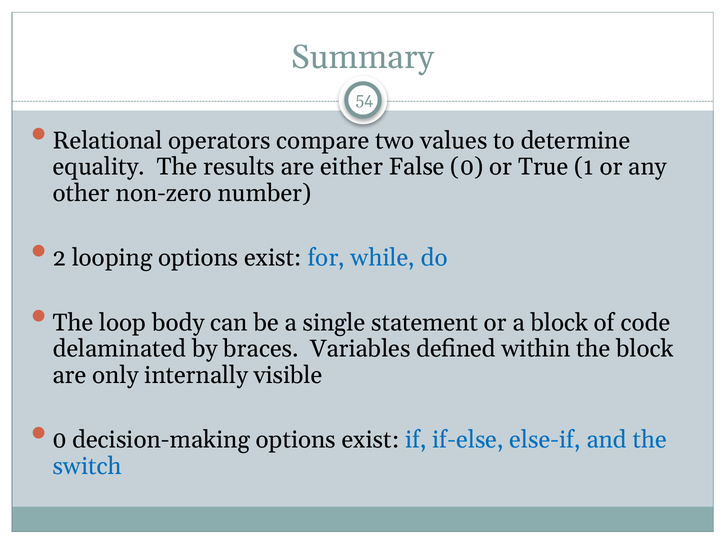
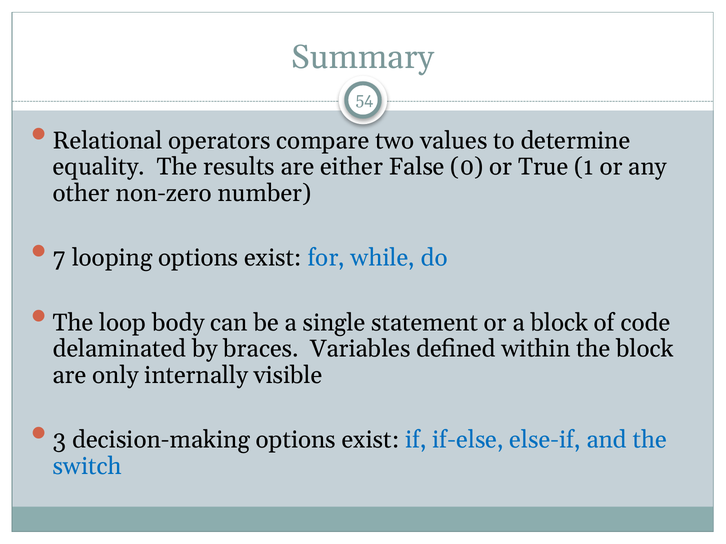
2: 2 -> 7 (59, 258)
0: 0 -> 3 (60, 440)
